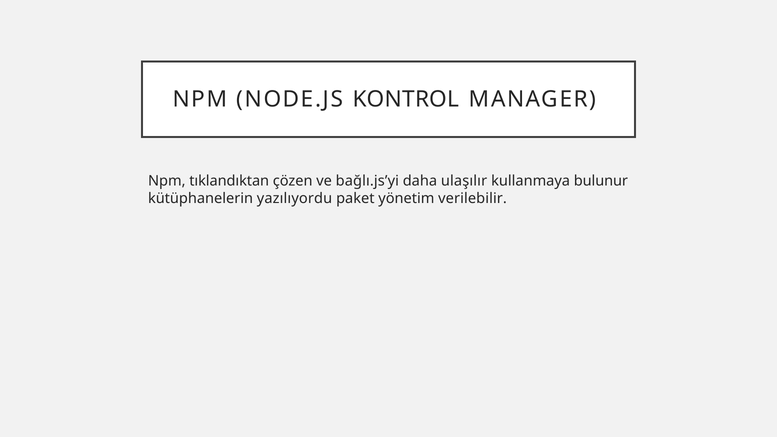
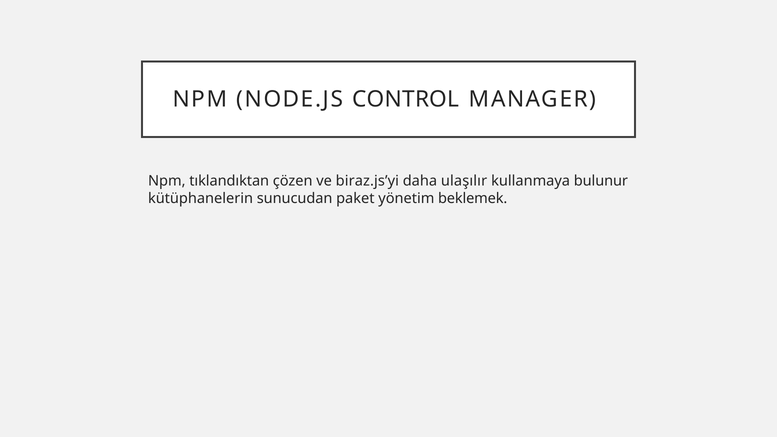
KONTROL: KONTROL -> CONTROL (406, 99)
bağlı.js’yi: bağlı.js’yi -> biraz.js’yi (367, 181)
yazılıyordu: yazılıyordu -> sunucudan (295, 198)
verilebilir: verilebilir -> beklemek (473, 198)
